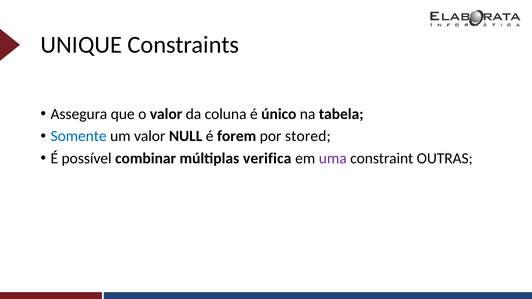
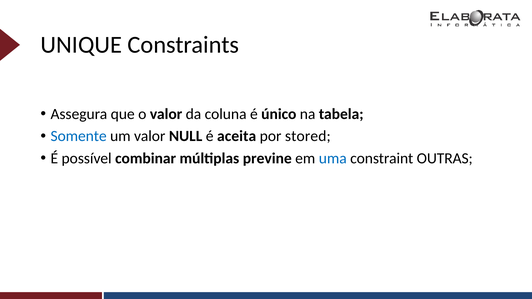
forem: forem -> aceita (237, 136)
verifica: verifica -> previne (267, 159)
uma colour: purple -> blue (333, 159)
